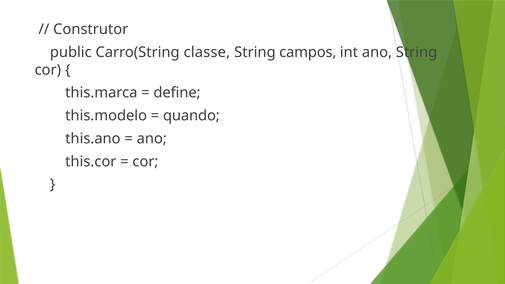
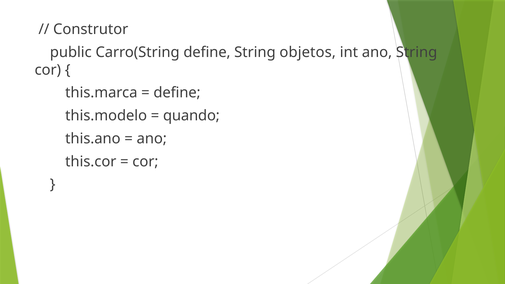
Carro(String classe: classe -> define (207, 52)
campos: campos -> objetos (308, 52)
